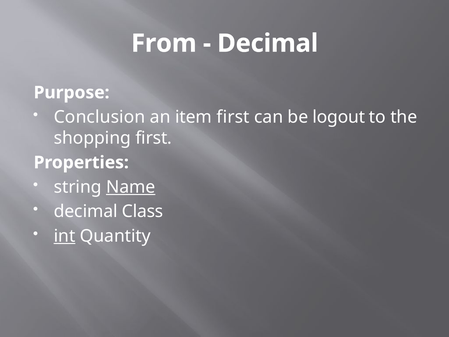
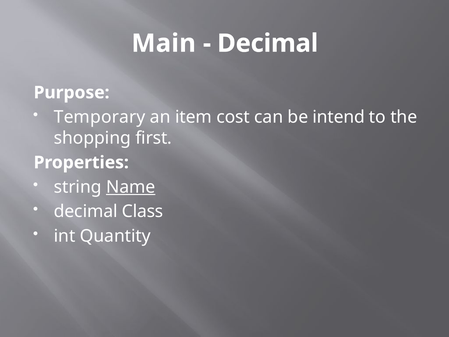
From: From -> Main (164, 43)
Conclusion: Conclusion -> Temporary (100, 117)
item first: first -> cost (233, 117)
logout: logout -> intend (339, 117)
int underline: present -> none (65, 236)
